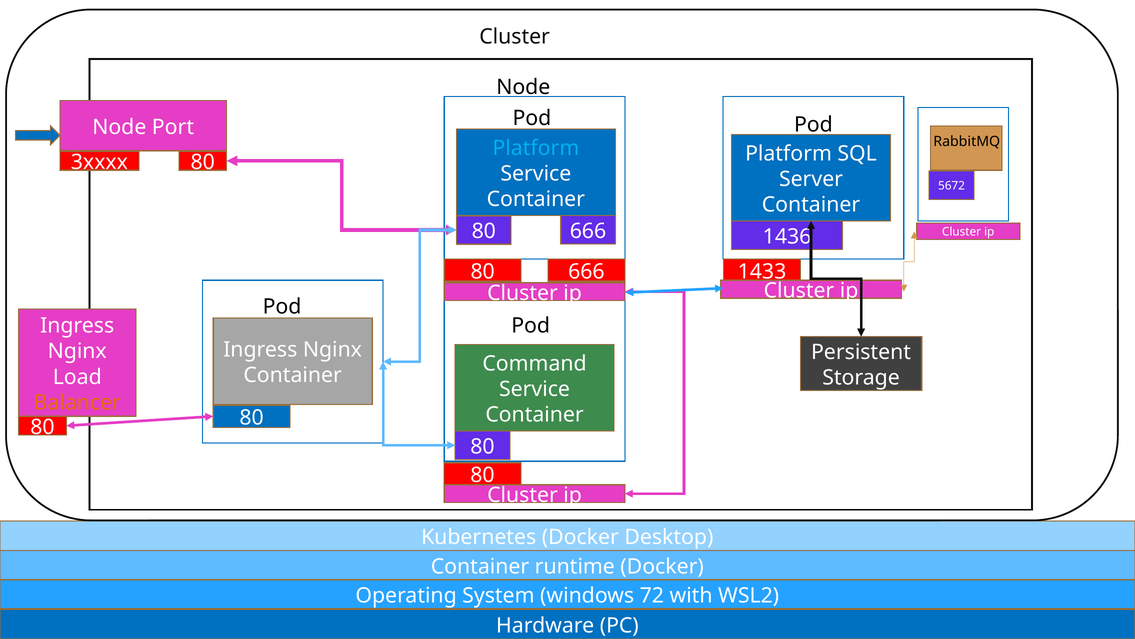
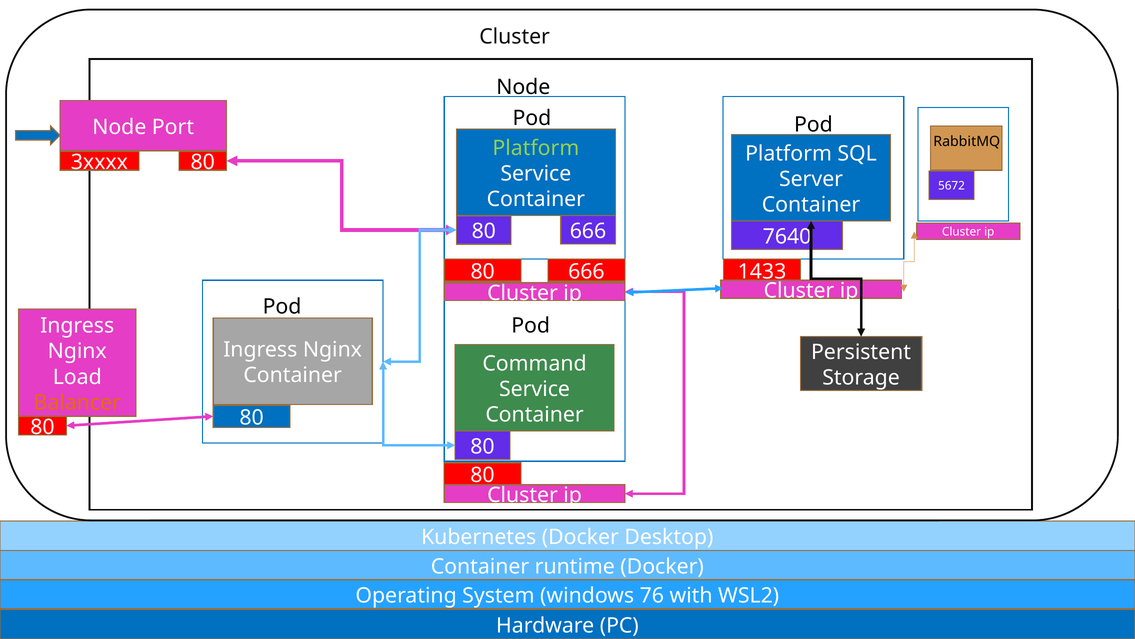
Platform colour: light blue -> light green (536, 148)
1436: 1436 -> 7640 (787, 236)
72: 72 -> 76 (652, 595)
